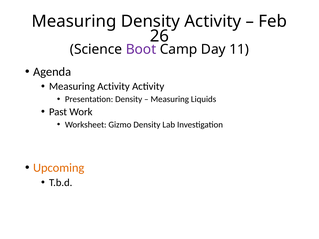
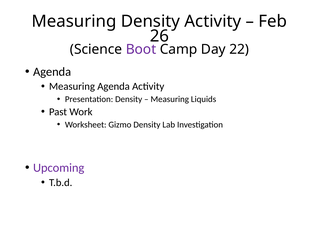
11: 11 -> 22 (239, 49)
Measuring Activity: Activity -> Agenda (114, 87)
Upcoming colour: orange -> purple (59, 168)
